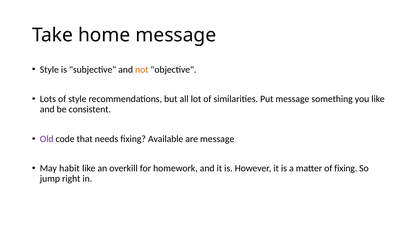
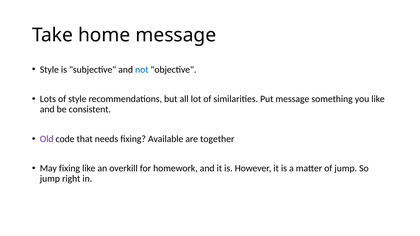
not colour: orange -> blue (142, 70)
are message: message -> together (217, 139)
May habit: habit -> fixing (70, 169)
of fixing: fixing -> jump (346, 169)
